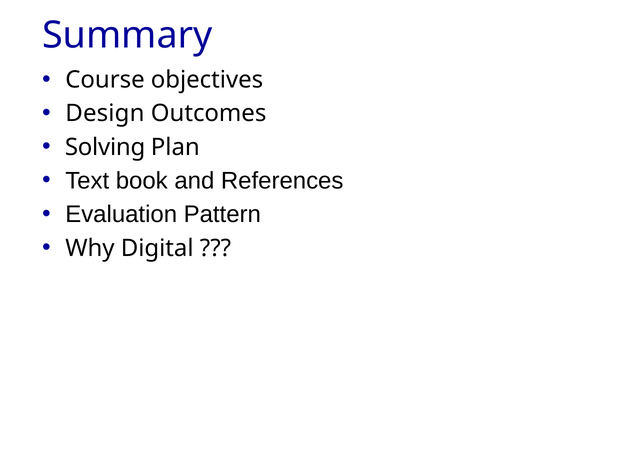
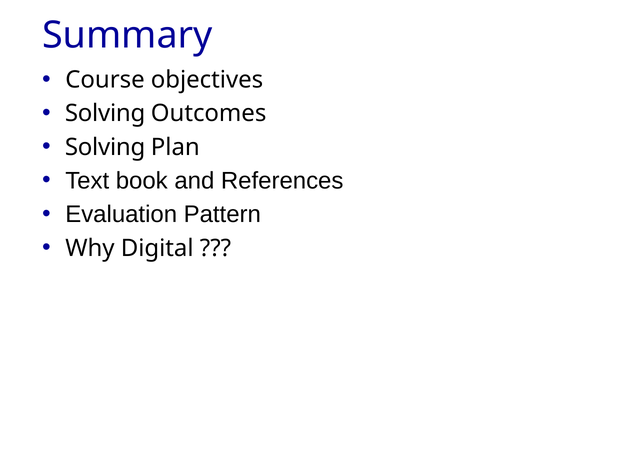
Design: Design -> Solving (105, 113)
